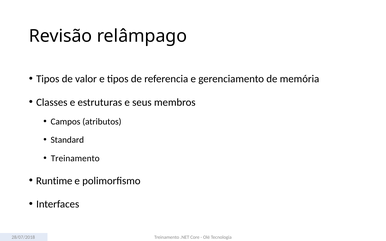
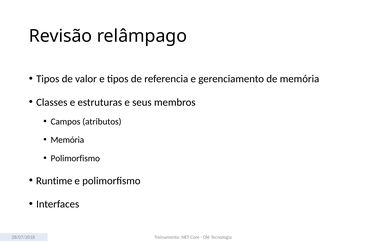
Standard: Standard -> Memória (67, 140)
Treinamento: Treinamento -> Polimorfismo (75, 158)
